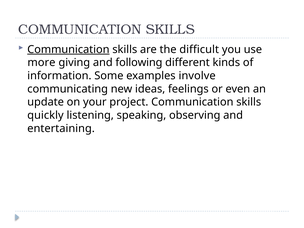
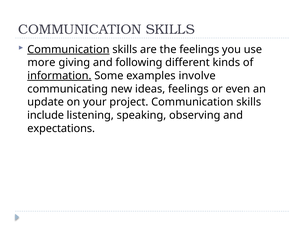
the difficult: difficult -> feelings (199, 49)
information underline: none -> present (59, 76)
quickly: quickly -> include (46, 115)
entertaining: entertaining -> expectations (61, 128)
